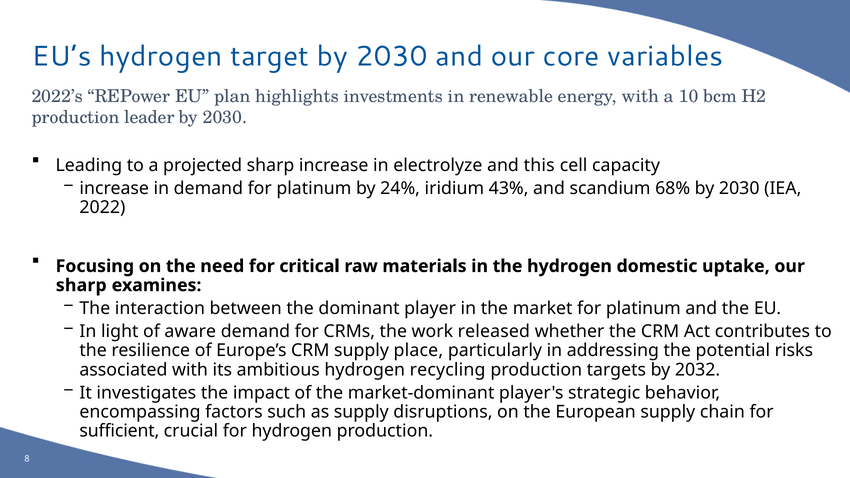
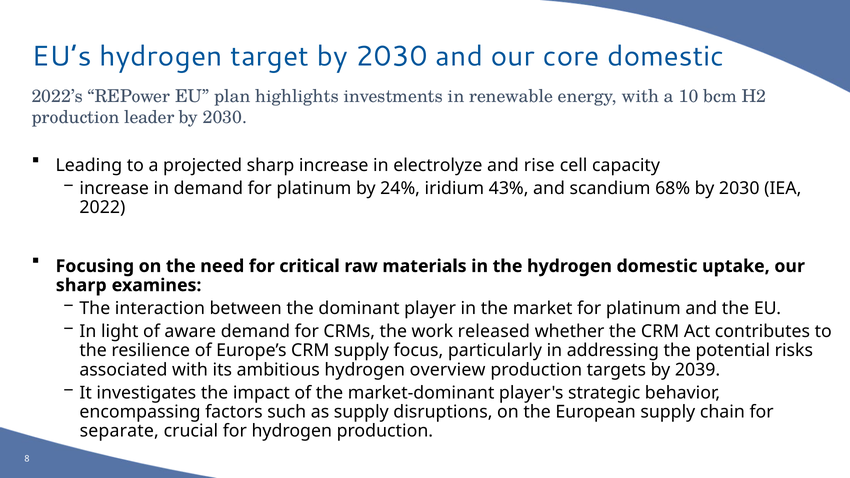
core variables: variables -> domestic (666, 57)
this: this -> rise (539, 165)
place: place -> focus (418, 351)
recycling: recycling -> overview (448, 370)
2032: 2032 -> 2039 (698, 370)
sufficient: sufficient -> separate (119, 431)
